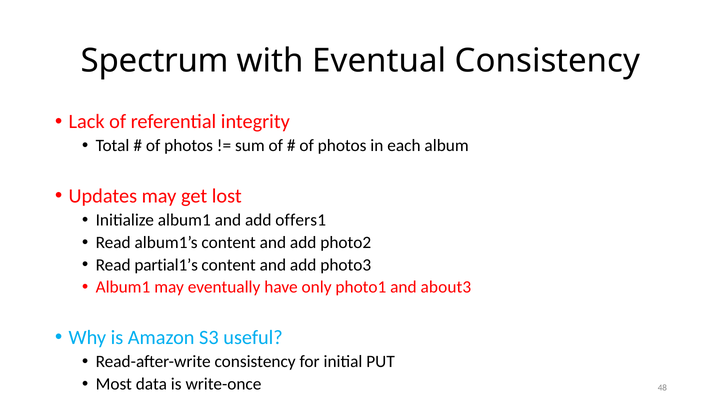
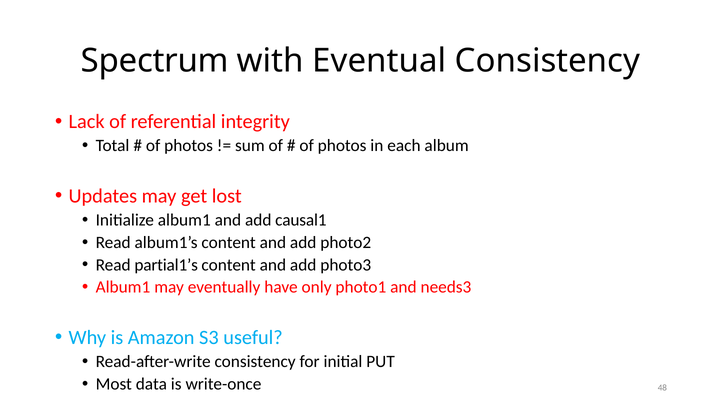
offers1: offers1 -> causal1 (301, 220)
about3: about3 -> needs3 (446, 287)
